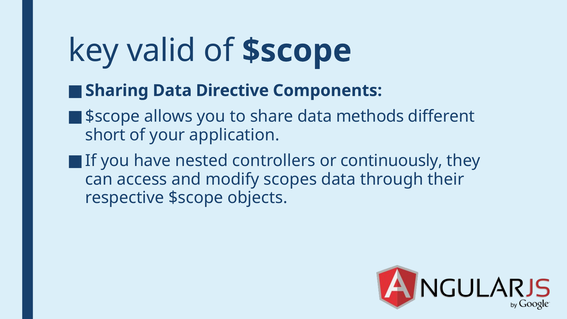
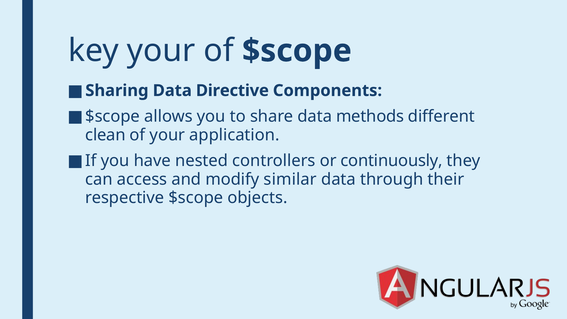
key valid: valid -> your (161, 51)
short: short -> clean (105, 135)
scopes: scopes -> similar (290, 179)
